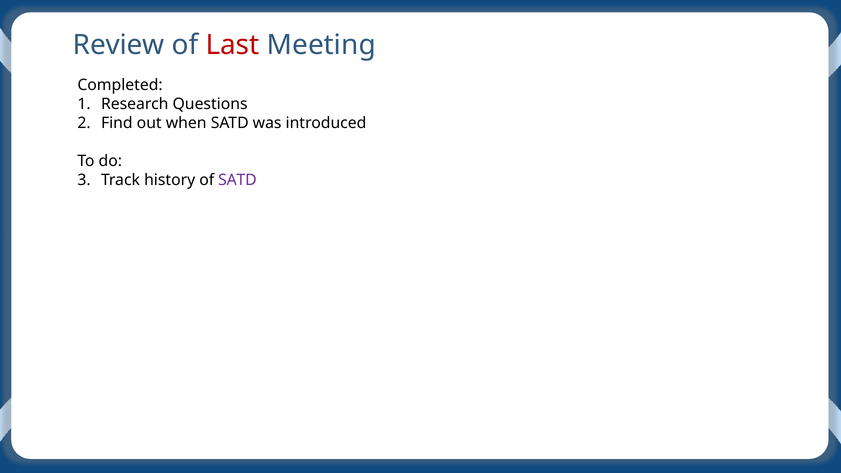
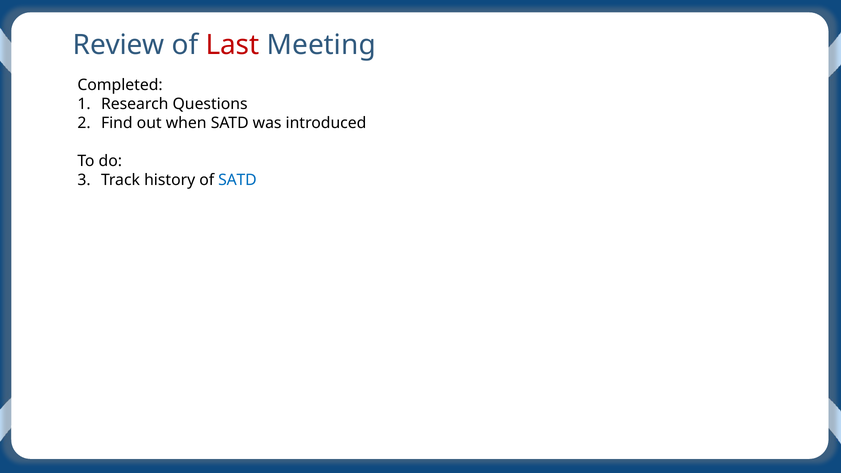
SATD colour: purple -> blue (237, 180)
